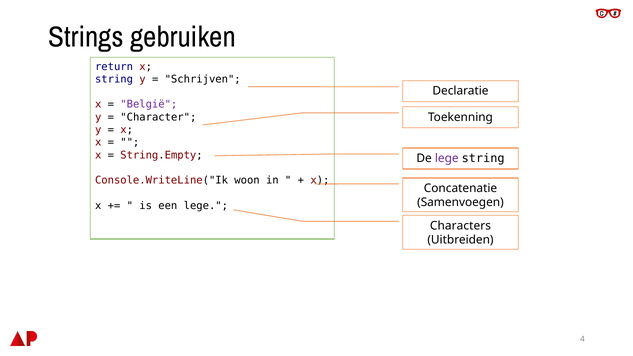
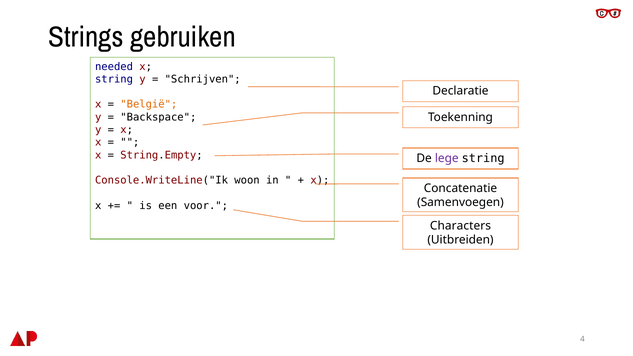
return: return -> needed (114, 67)
België colour: purple -> orange (149, 105)
Character: Character -> Backspace (158, 117)
een lege: lege -> voor (206, 206)
